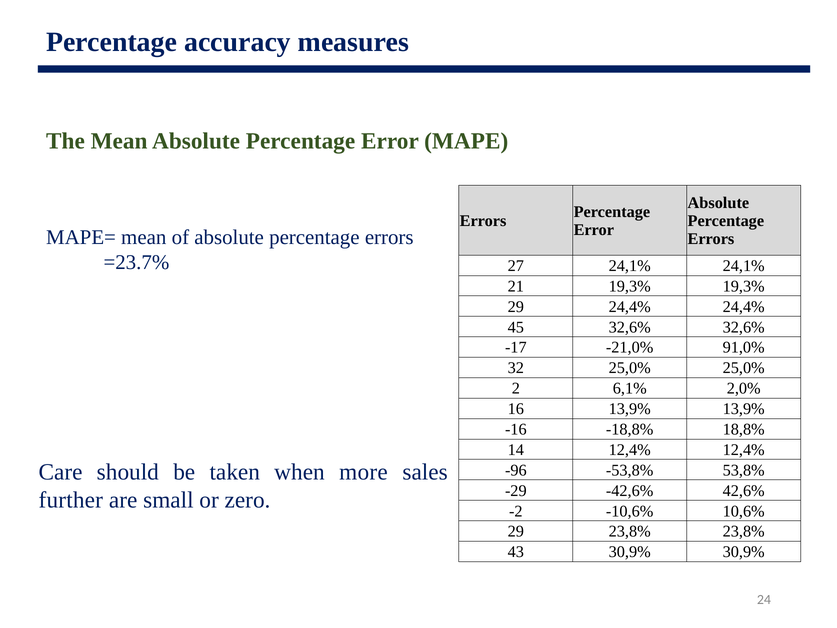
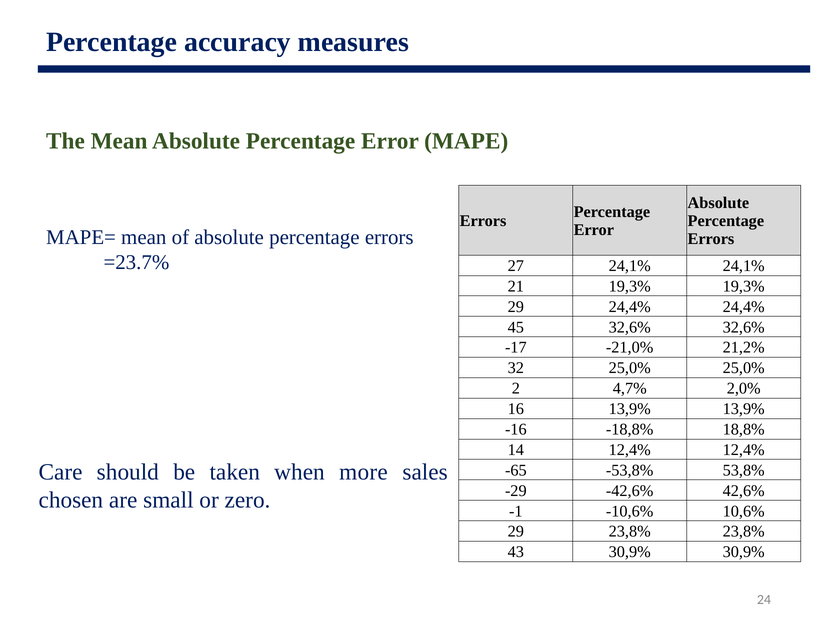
91,0%: 91,0% -> 21,2% (744, 347)
6,1%: 6,1% -> 4,7% (630, 388)
-96: -96 -> -65 (516, 470)
further: further -> chosen (71, 500)
-2: -2 -> -1 (516, 511)
